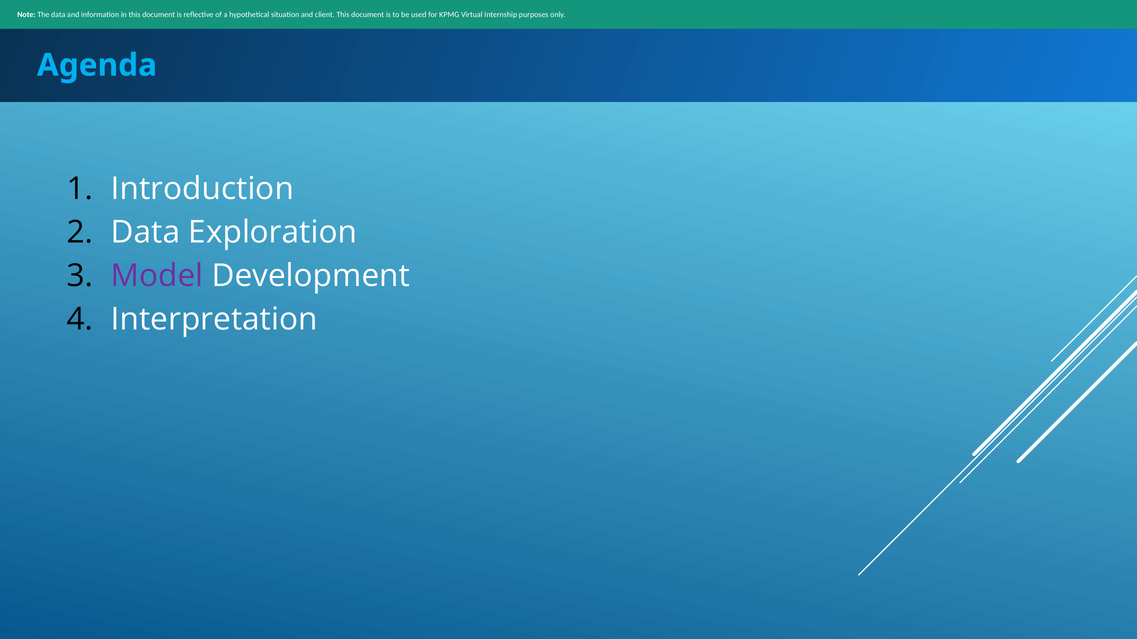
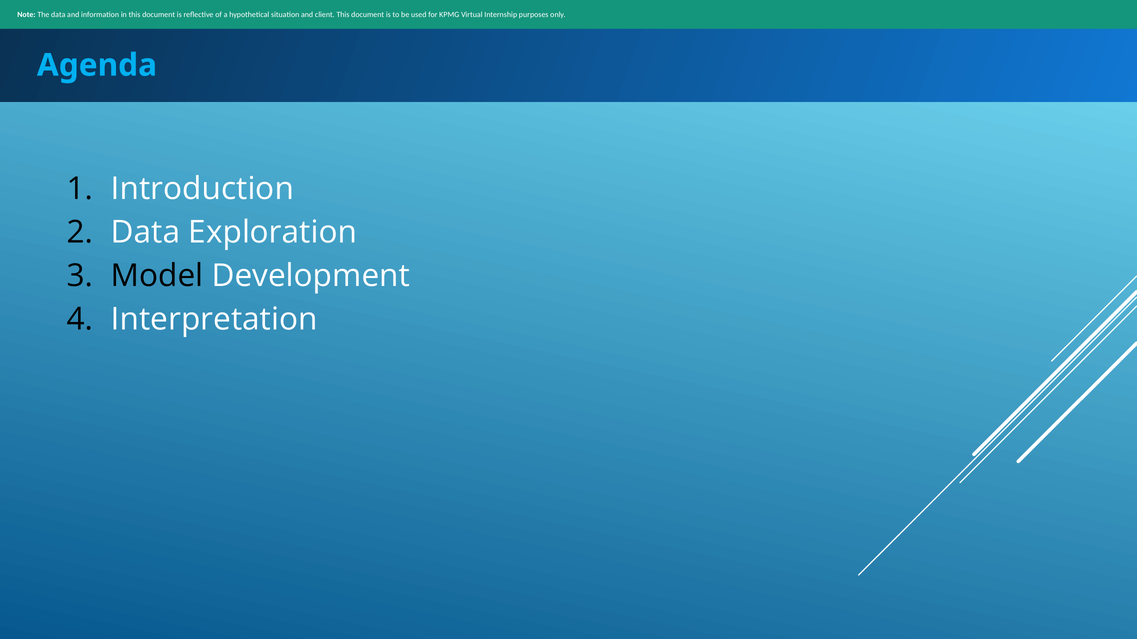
Model colour: purple -> black (157, 276)
